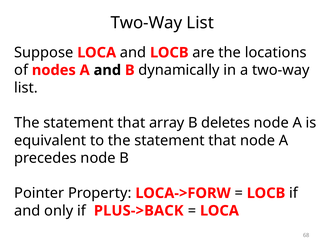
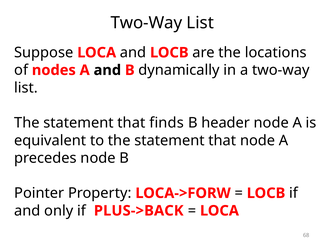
array: array -> finds (167, 123)
deletes: deletes -> header (226, 123)
